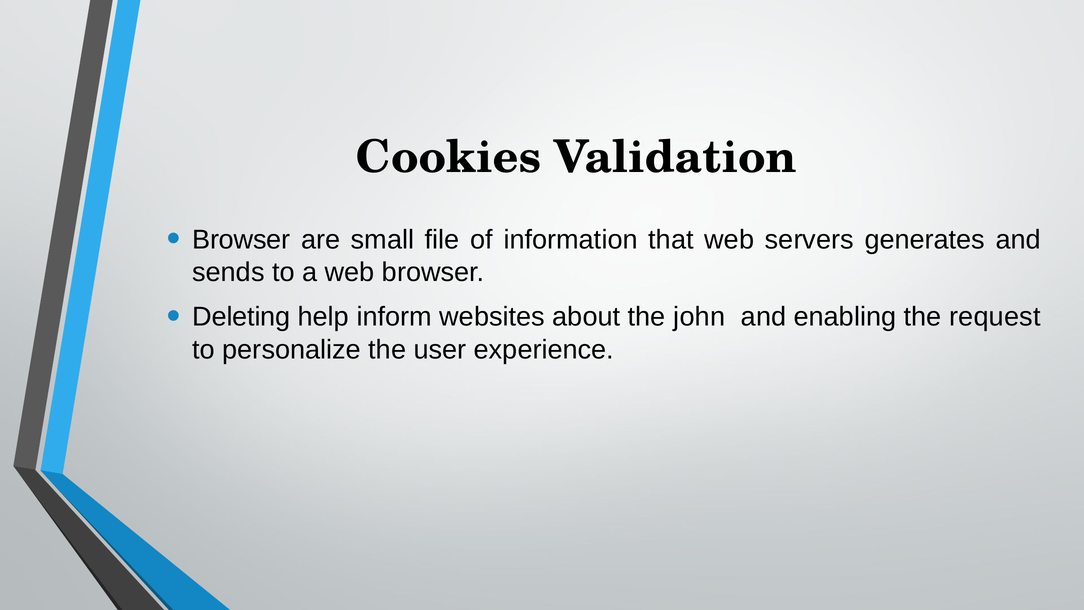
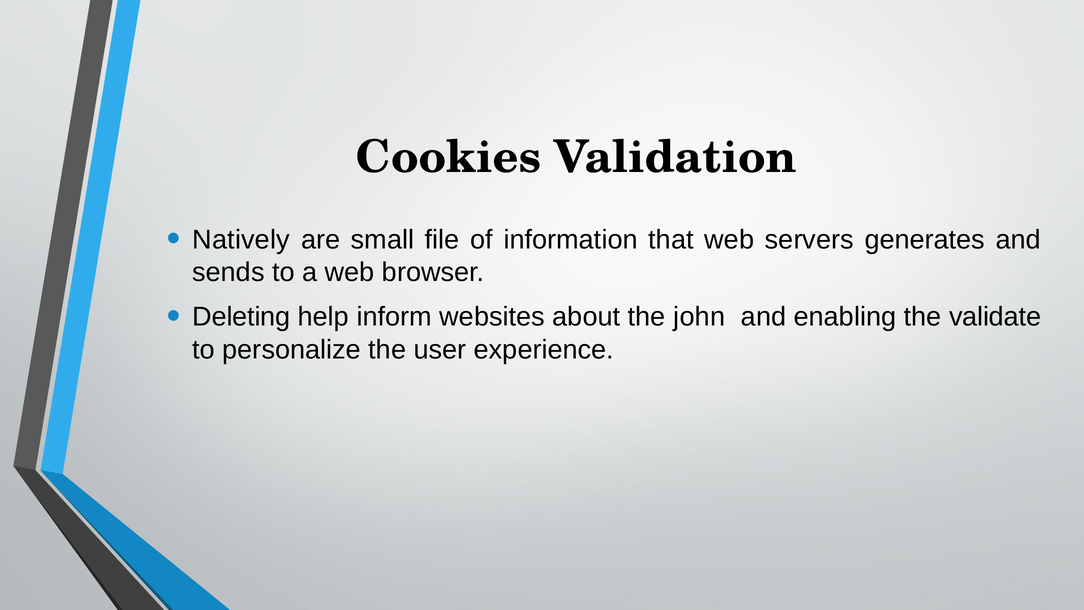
Browser: Browser -> Natively (241, 240)
request: request -> validate (995, 317)
